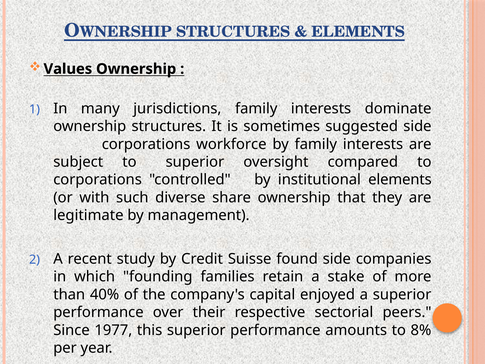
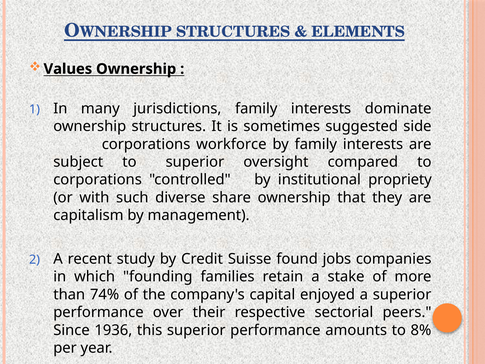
institutional elements: elements -> propriety (400, 180)
legitimate: legitimate -> capitalism (88, 215)
found side: side -> jobs (337, 259)
40%: 40% -> 74% (105, 294)
1977: 1977 -> 1936 (113, 330)
